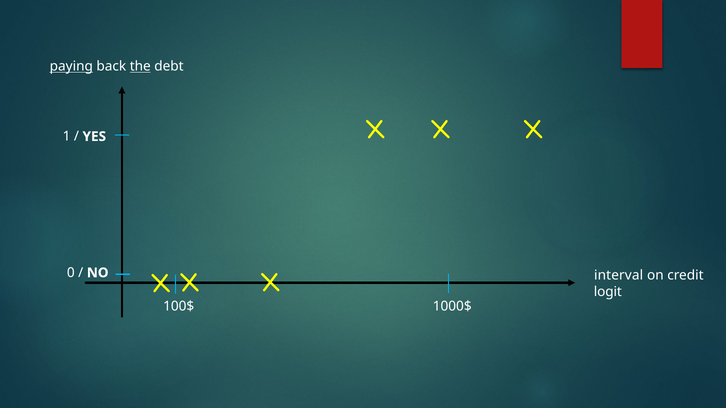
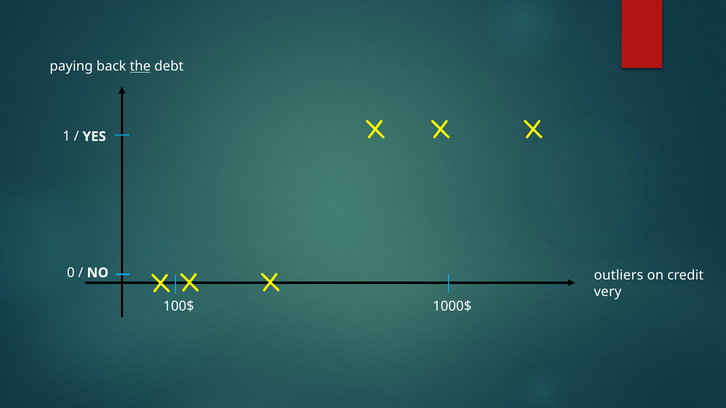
paying underline: present -> none (71, 66)
interval: interval -> outliers (619, 276)
logit: logit -> very (608, 292)
